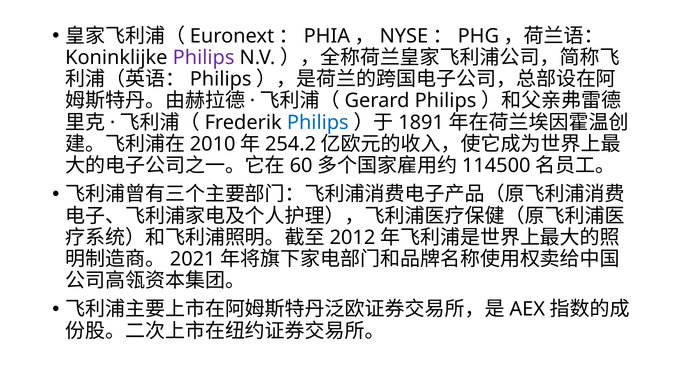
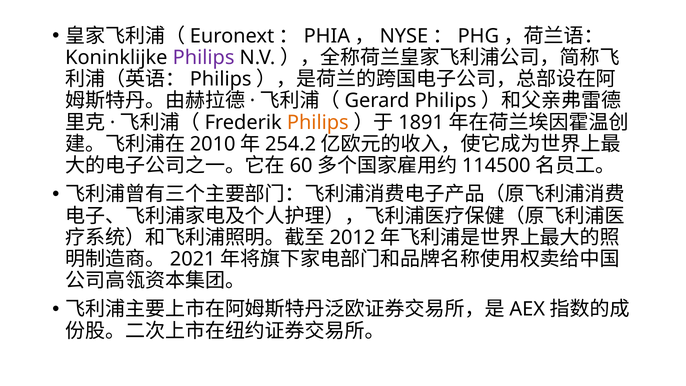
Philips colour: blue -> orange (318, 122)
